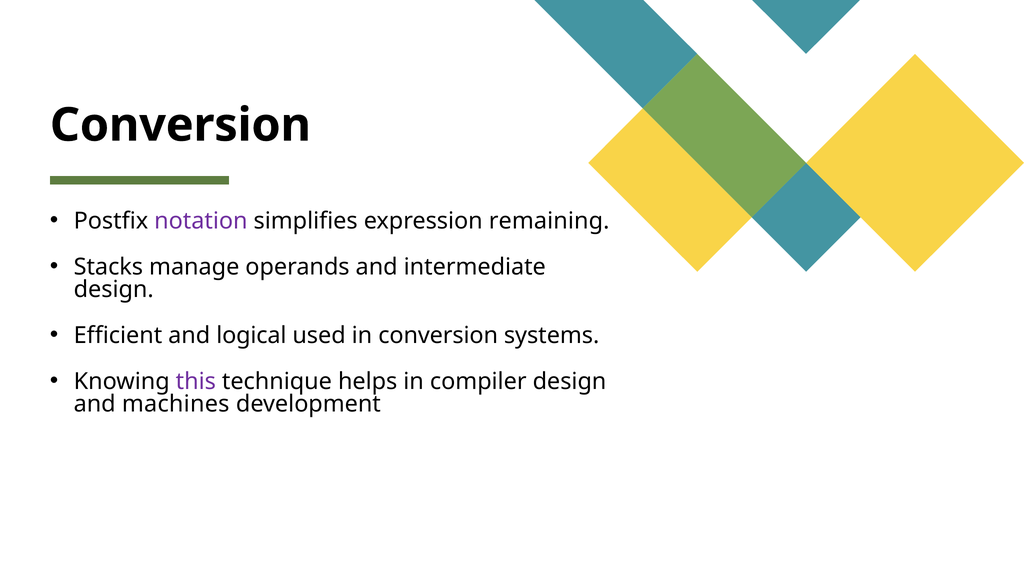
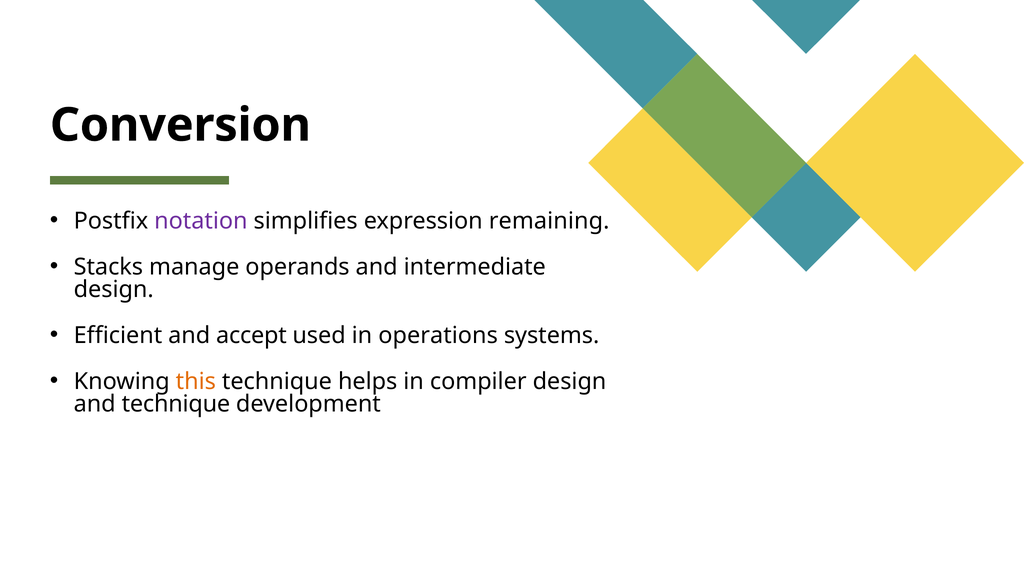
logical: logical -> accept (251, 336)
in conversion: conversion -> operations (438, 336)
this colour: purple -> orange (196, 381)
and machines: machines -> technique (176, 404)
